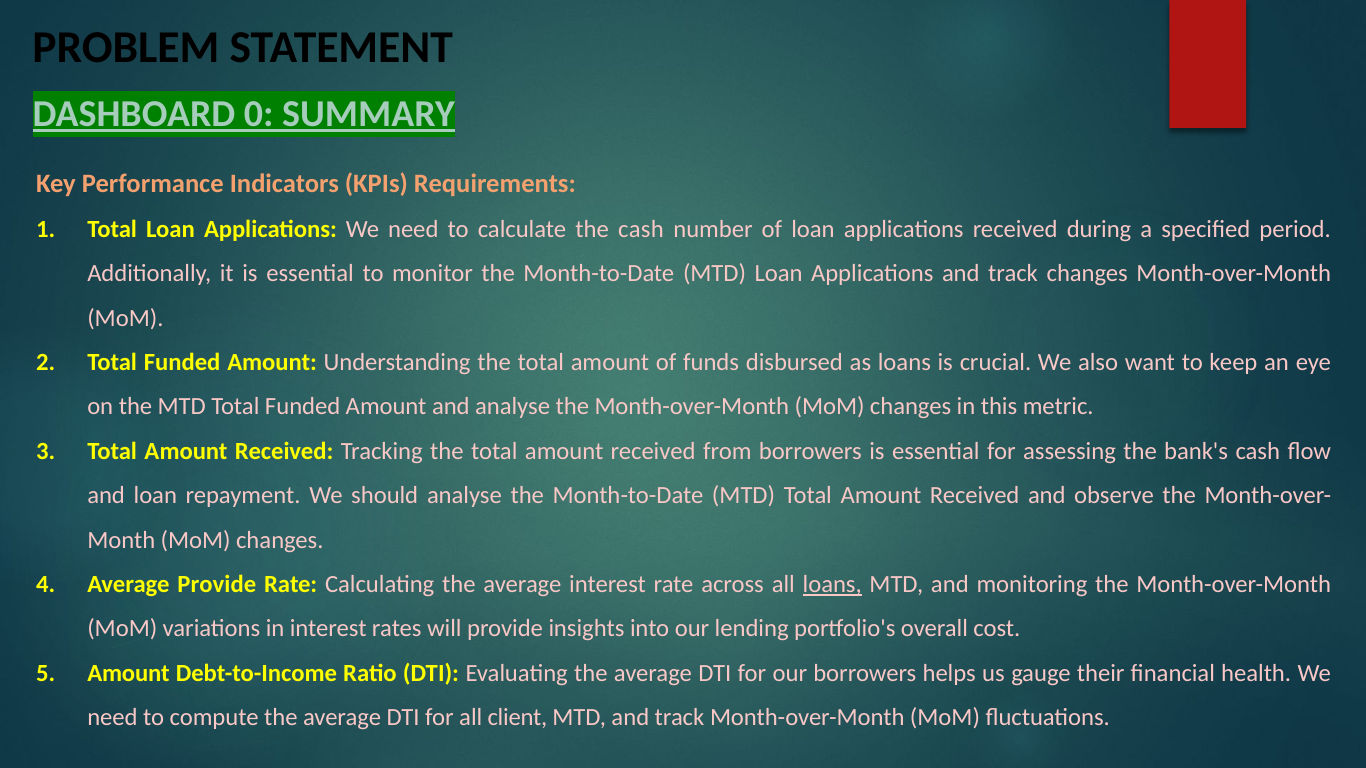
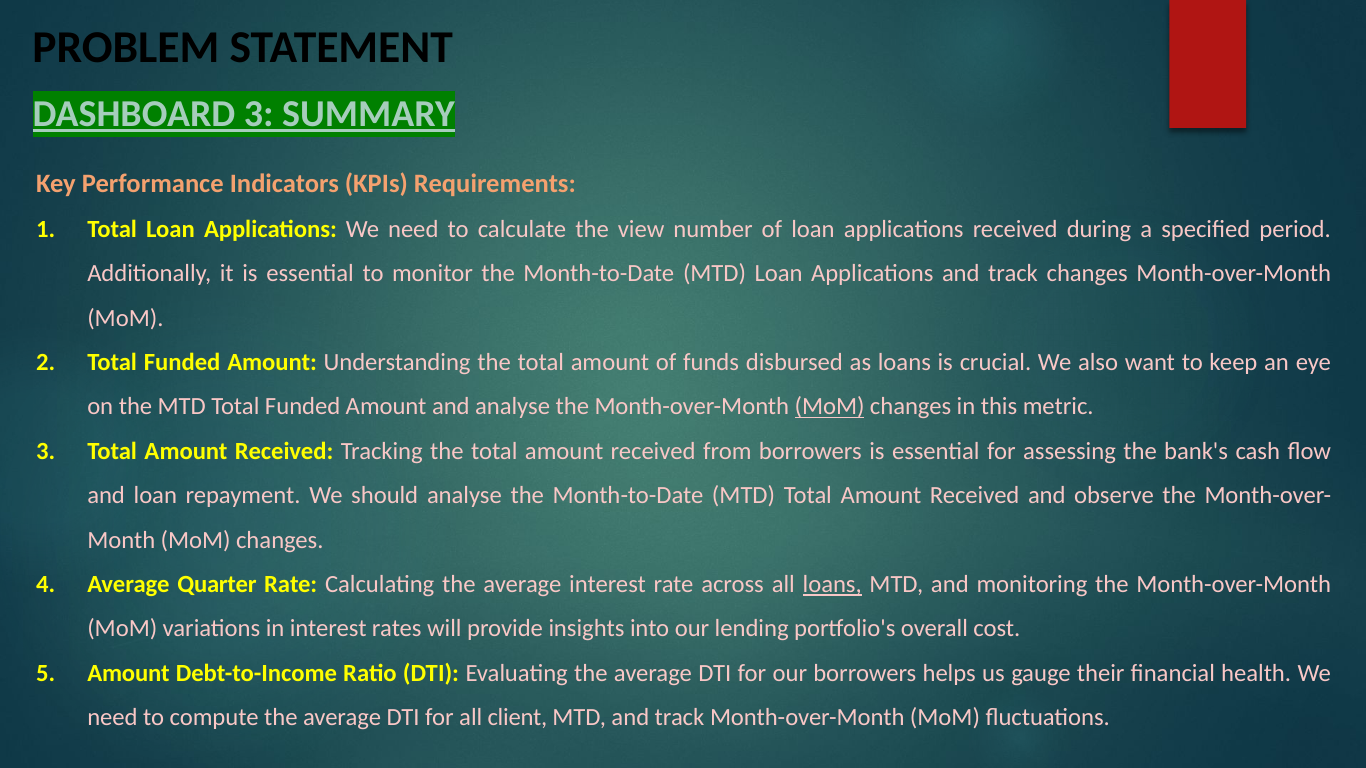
DASHBOARD 0: 0 -> 3 (259, 114)
the cash: cash -> view (641, 229)
MoM underline: none -> present (830, 407)
Average Provide: Provide -> Quarter (217, 585)
